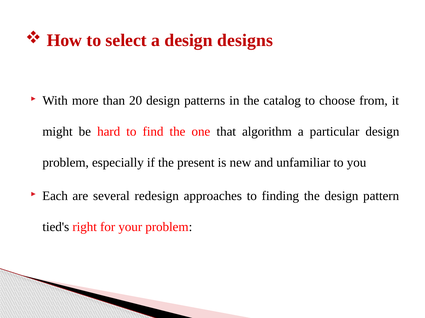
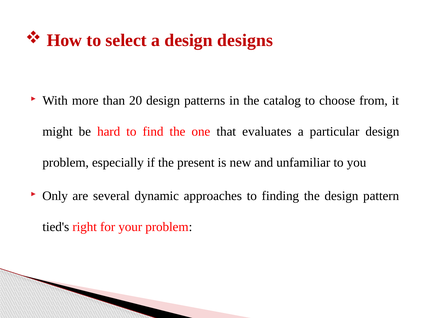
algorithm: algorithm -> evaluates (267, 132)
Each: Each -> Only (55, 196)
redesign: redesign -> dynamic (157, 196)
